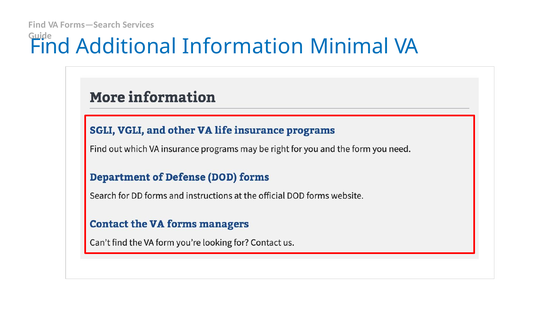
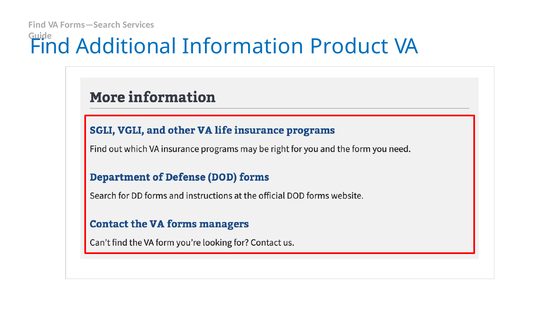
Minimal: Minimal -> Product (349, 46)
